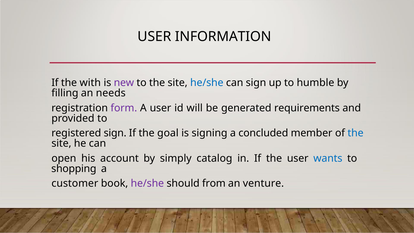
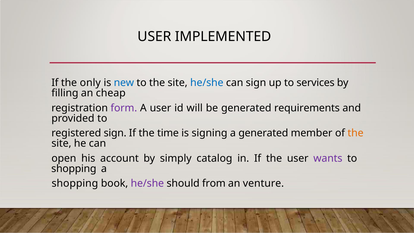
INFORMATION: INFORMATION -> IMPLEMENTED (223, 37)
with: with -> only (90, 83)
new colour: purple -> blue (124, 83)
humble: humble -> services (316, 83)
needs: needs -> cheap (111, 93)
goal: goal -> time (168, 133)
a concluded: concluded -> generated (263, 133)
the colour: blue -> orange (356, 133)
wants colour: blue -> purple (328, 158)
customer: customer -> shopping (75, 183)
